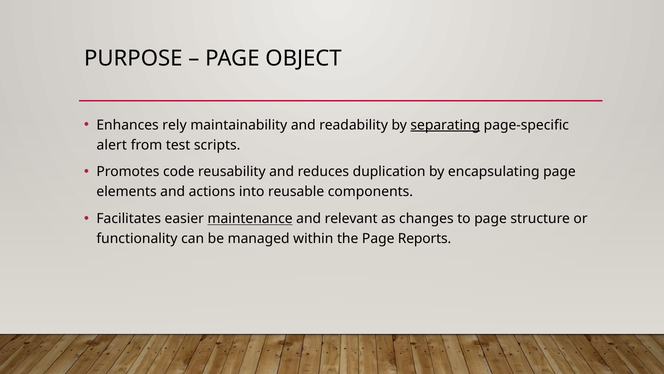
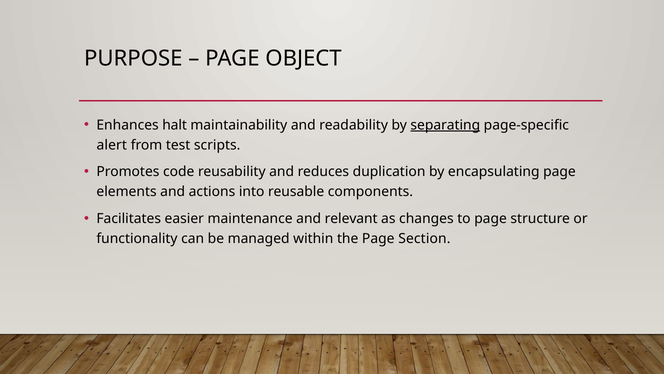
rely: rely -> halt (175, 125)
maintenance underline: present -> none (250, 218)
Reports: Reports -> Section (424, 238)
